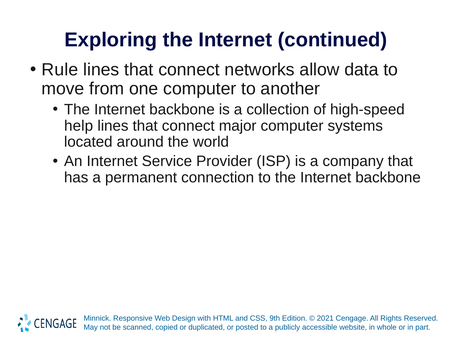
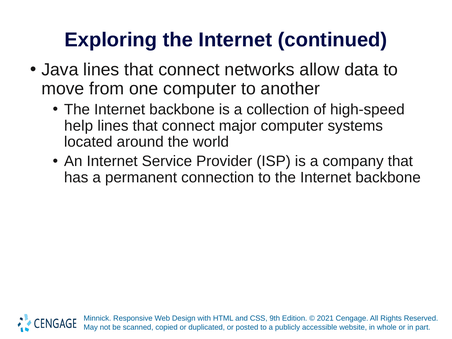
Rule: Rule -> Java (60, 70)
